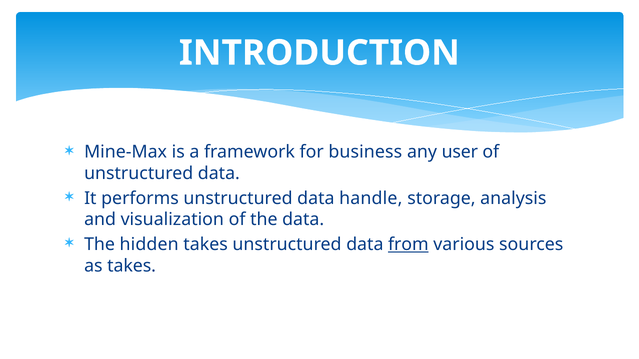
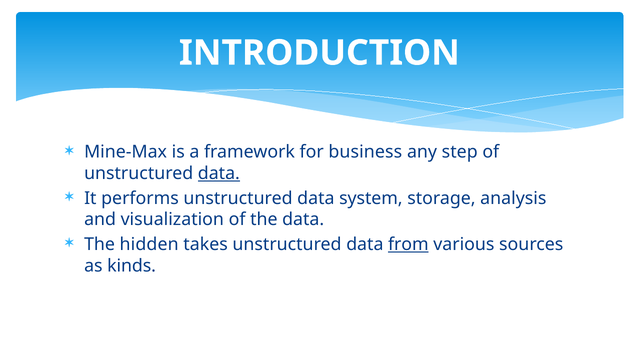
user: user -> step (460, 152)
data underline: none -> present (219, 174)
handle: handle -> system (371, 198)
as takes: takes -> kinds (132, 266)
